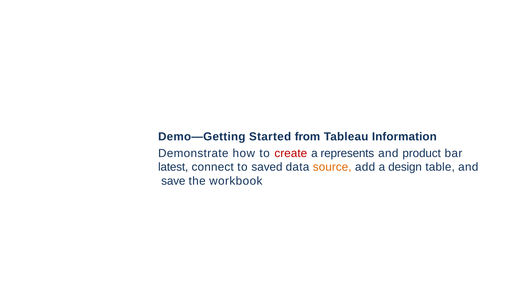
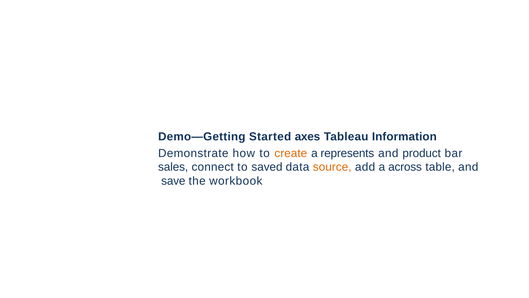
from: from -> axes (307, 137)
create colour: red -> orange (291, 153)
latest: latest -> sales (173, 167)
design: design -> across (405, 167)
